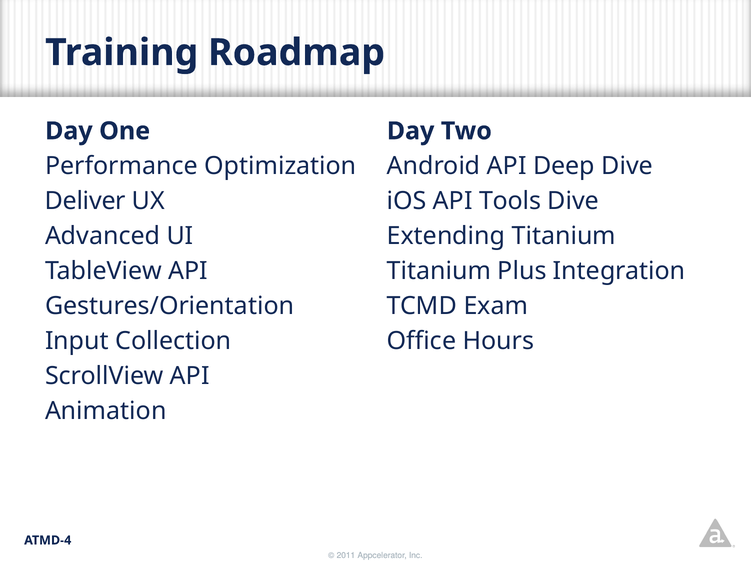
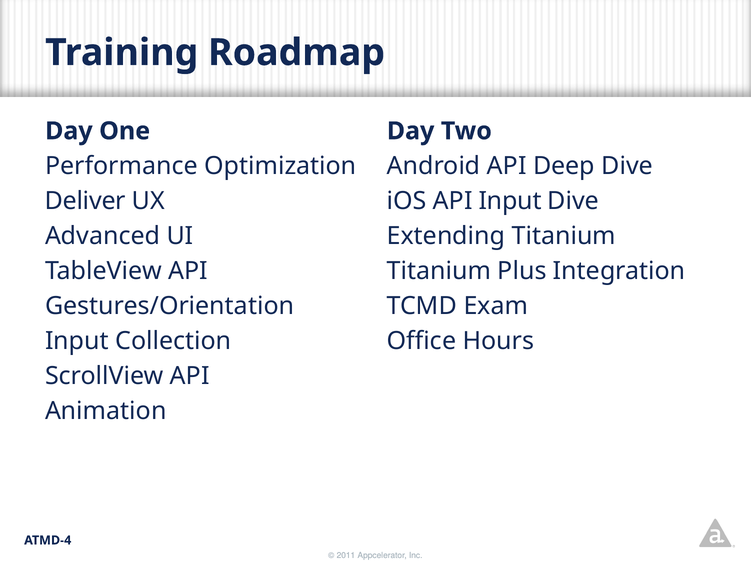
API Tools: Tools -> Input (510, 201)
